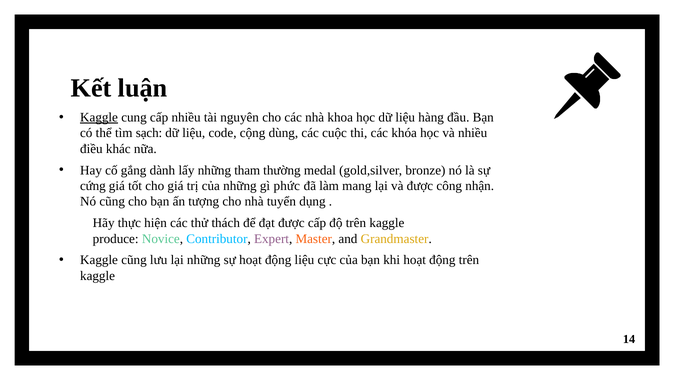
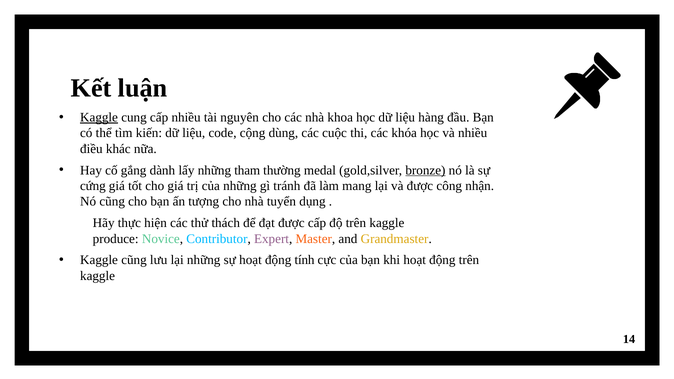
sạch: sạch -> kiến (149, 133)
bronze underline: none -> present (425, 170)
phức: phức -> tránh (287, 186)
động liệu: liệu -> tính (305, 260)
